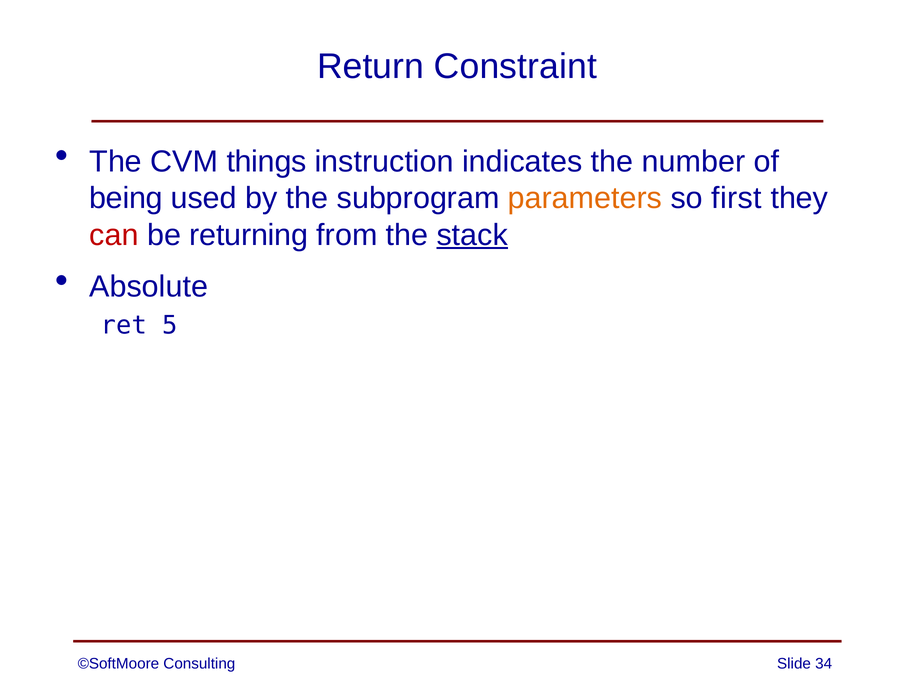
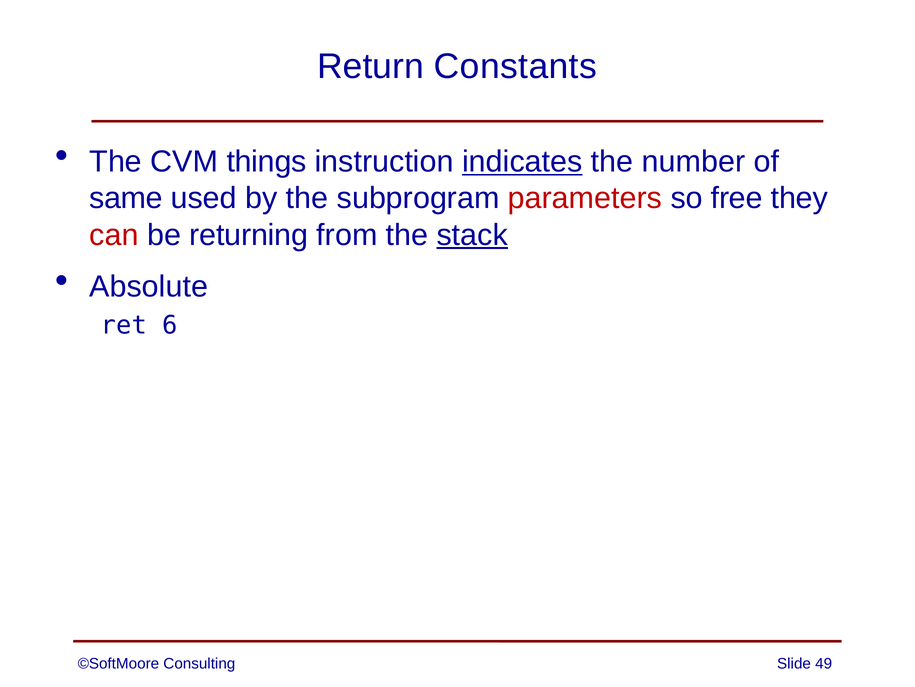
Constraint: Constraint -> Constants (515, 67)
indicates underline: none -> present (522, 162)
being: being -> same (126, 198)
parameters colour: orange -> red (585, 198)
first: first -> free (737, 198)
5: 5 -> 6 (170, 325)
34: 34 -> 49 (824, 663)
